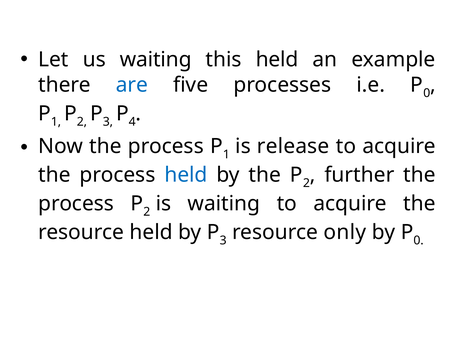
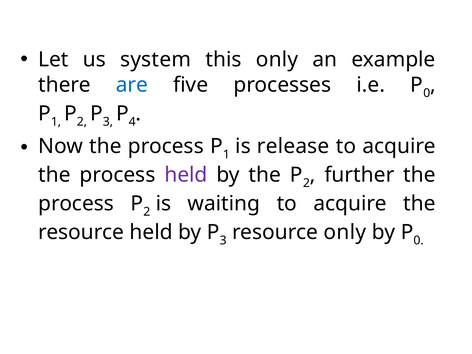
us waiting: waiting -> system (156, 60)
this held: held -> only (277, 60)
held colour: blue -> purple (186, 175)
